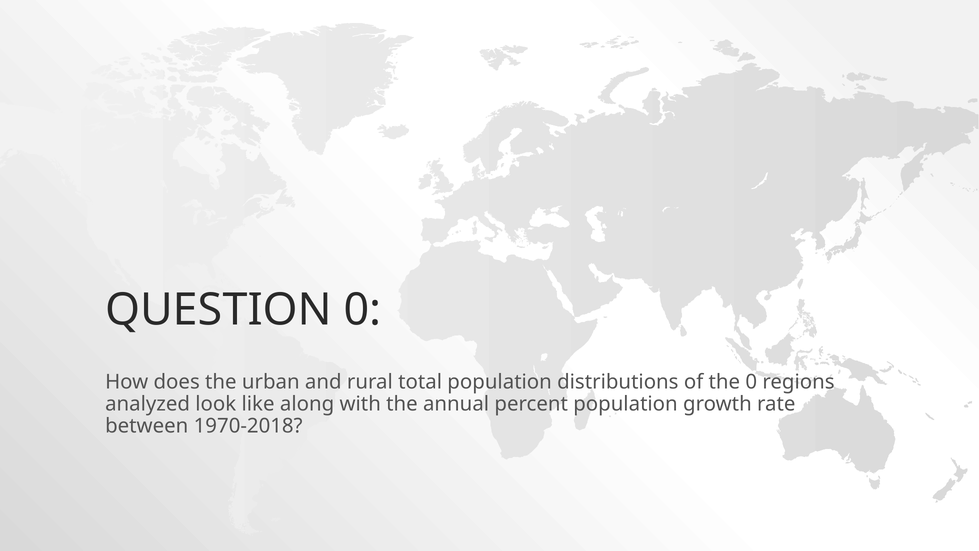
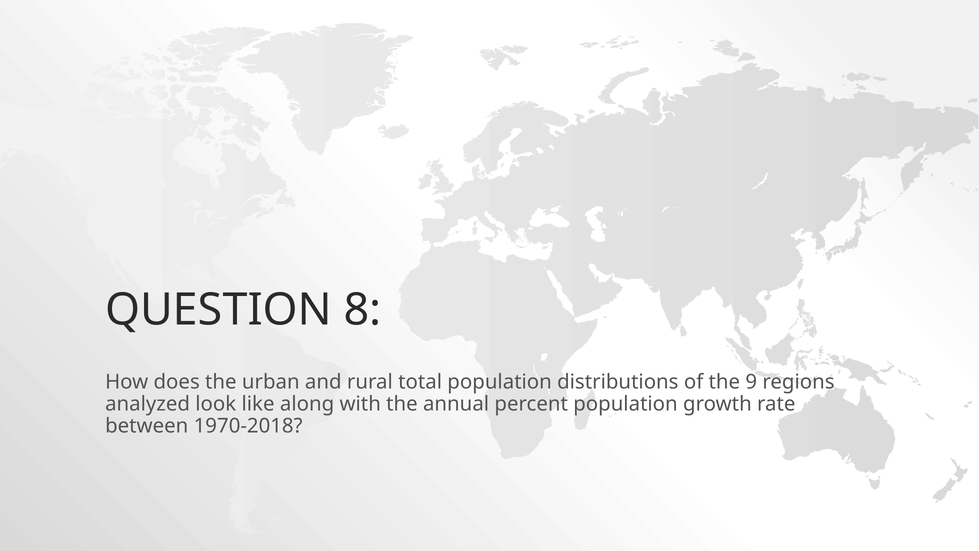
QUESTION 0: 0 -> 8 (362, 310)
the 0: 0 -> 9 (751, 382)
